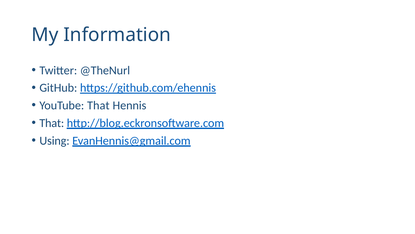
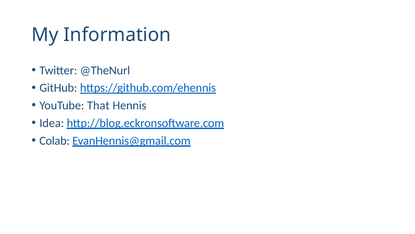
That: That -> Idea (52, 123)
Using: Using -> Colab (55, 140)
